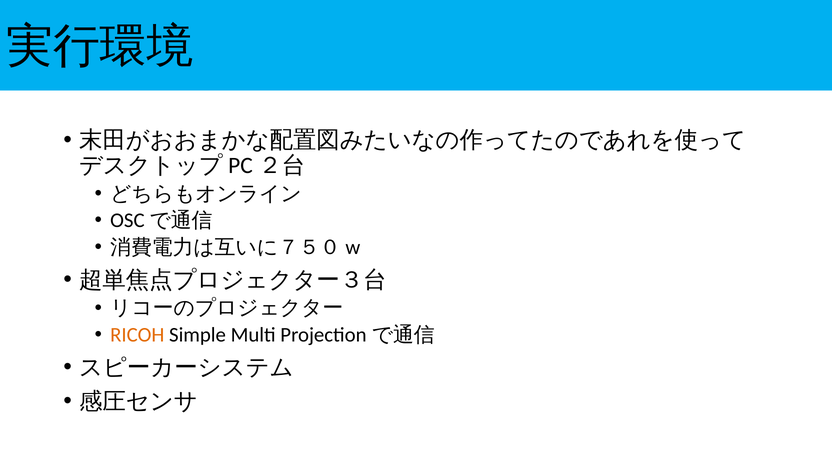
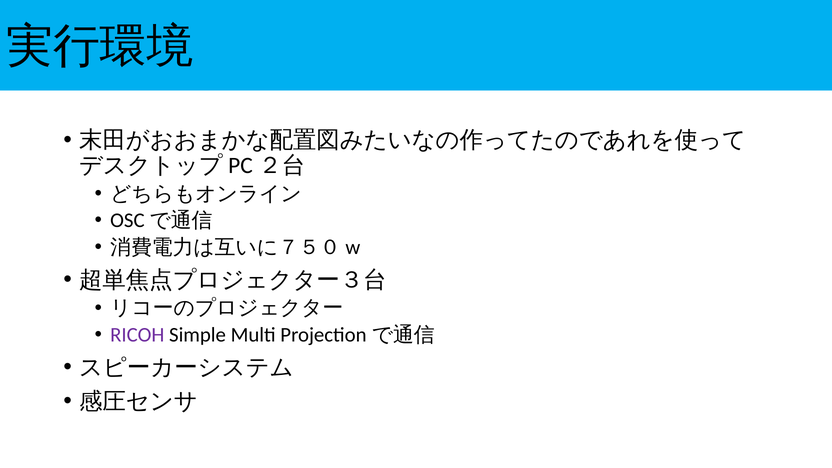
RICOH colour: orange -> purple (137, 335)
